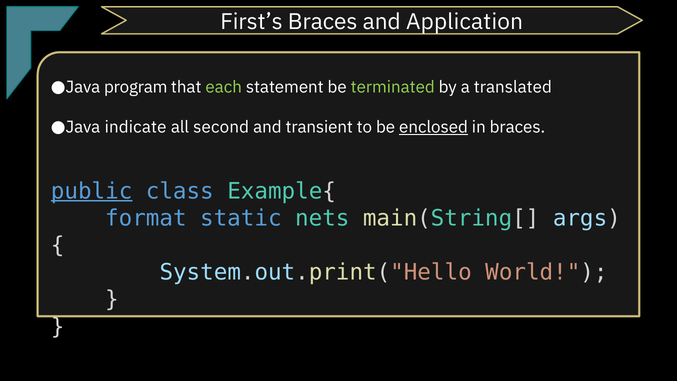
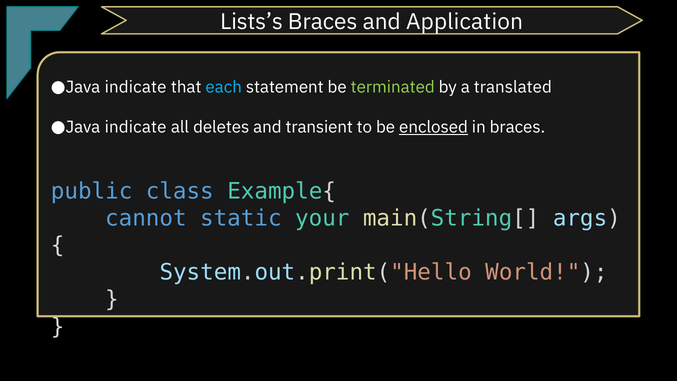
First’s: First’s -> Lists’s (252, 22)
program: program -> indicate (136, 87)
each colour: light green -> light blue (224, 87)
second: second -> deletes (221, 127)
public underline: present -> none (92, 191)
format: format -> cannot (146, 218)
nets: nets -> your (322, 218)
